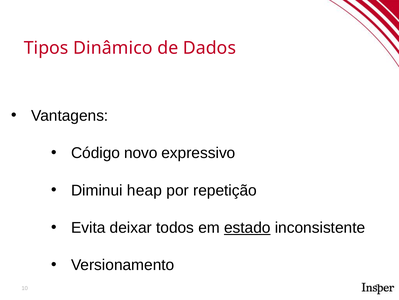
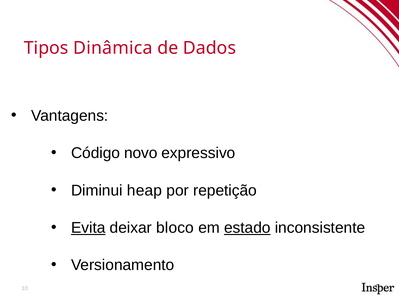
Dinâmico: Dinâmico -> Dinâmica (113, 48)
Evita underline: none -> present (88, 227)
todos: todos -> bloco (175, 227)
